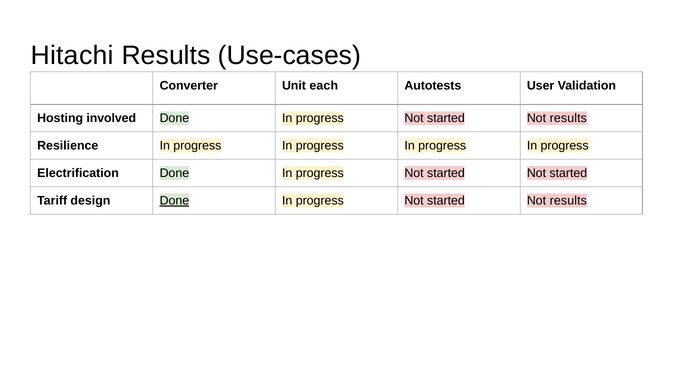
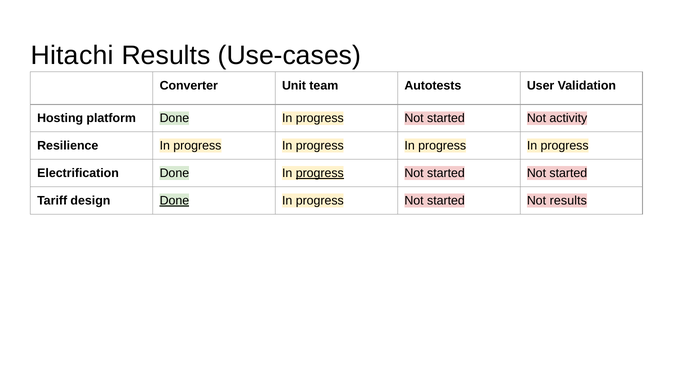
each: each -> team (324, 86)
involved: involved -> platform (111, 118)
results: results -> activity (568, 118)
progress underline: none -> present (320, 173)
